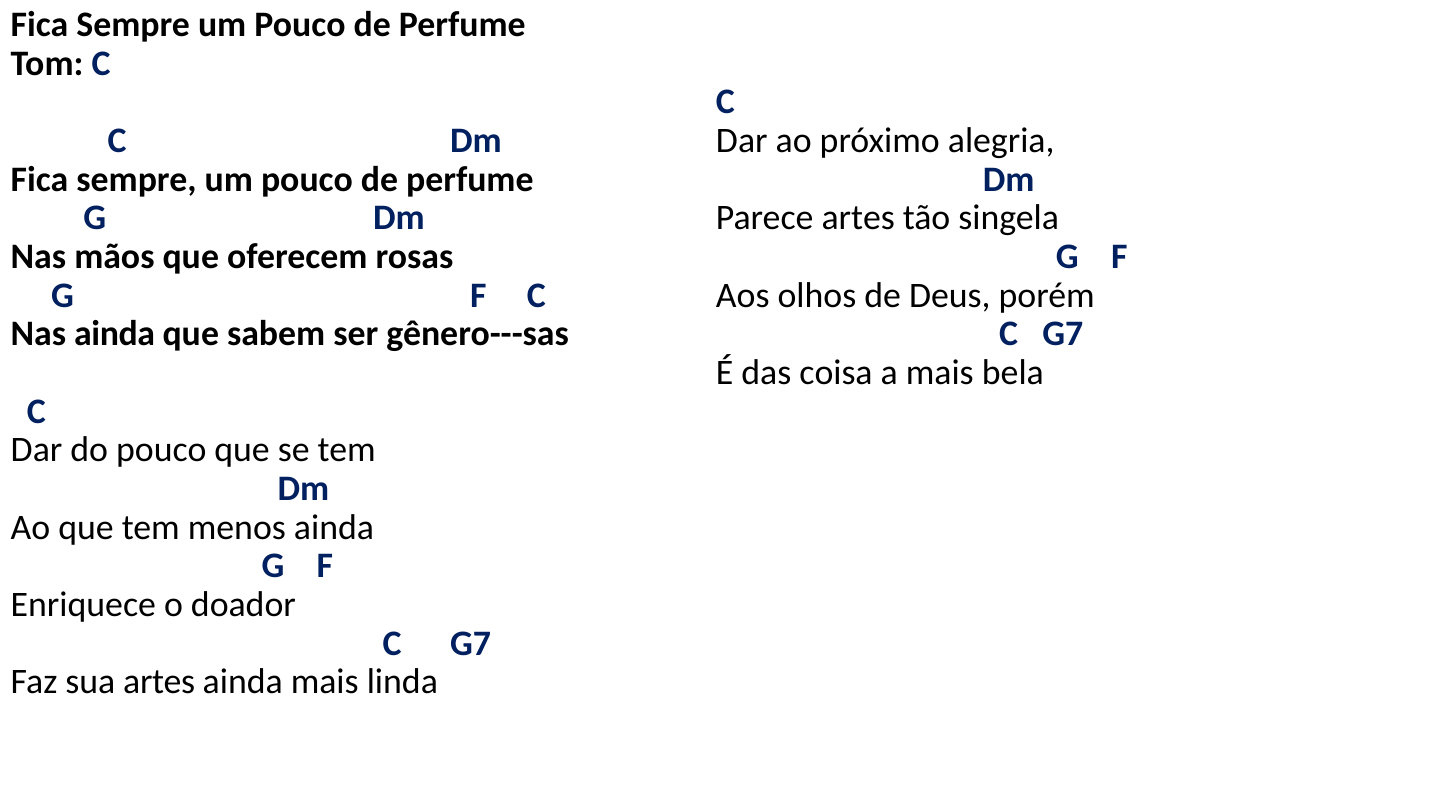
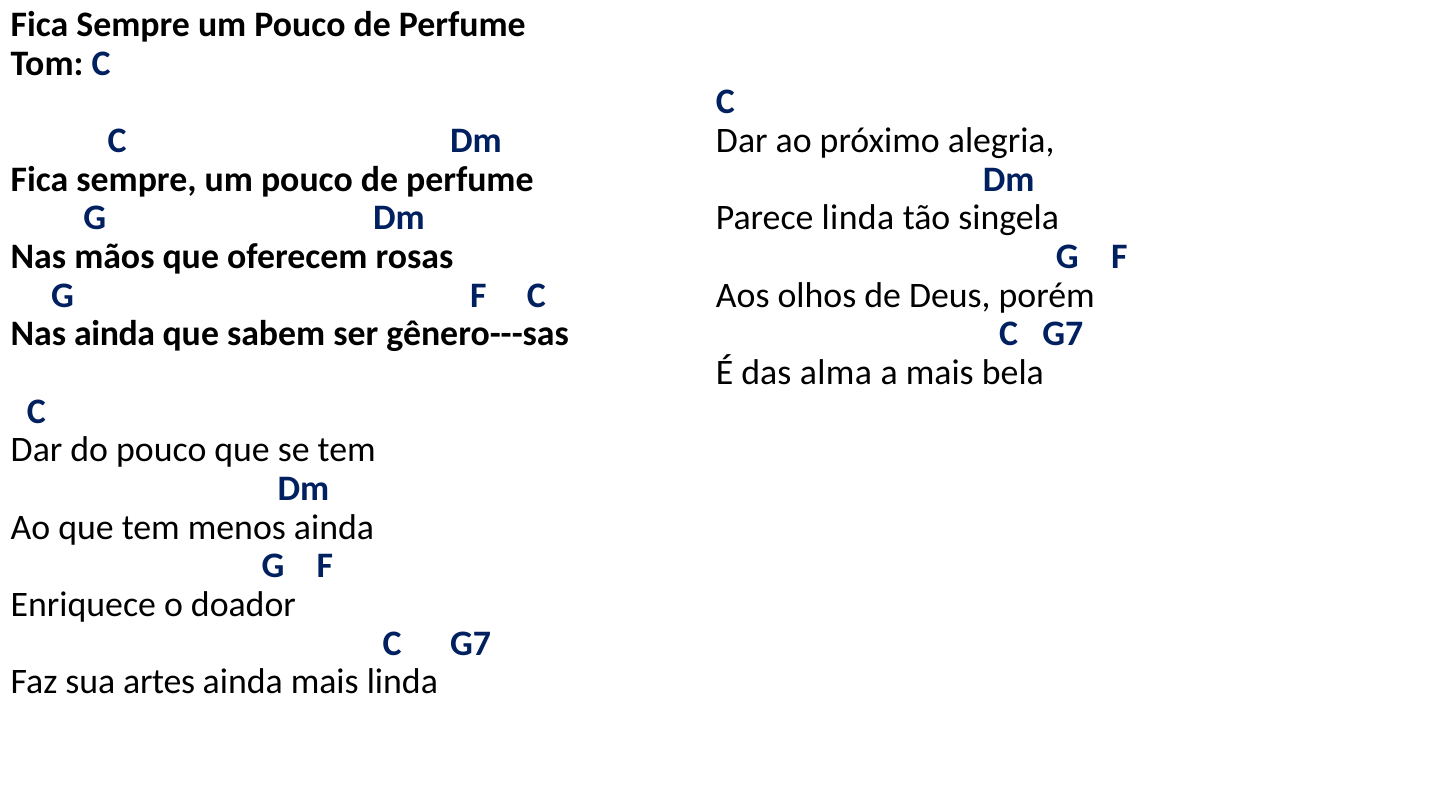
Parece artes: artes -> linda (858, 218)
coisa: coisa -> alma (836, 372)
